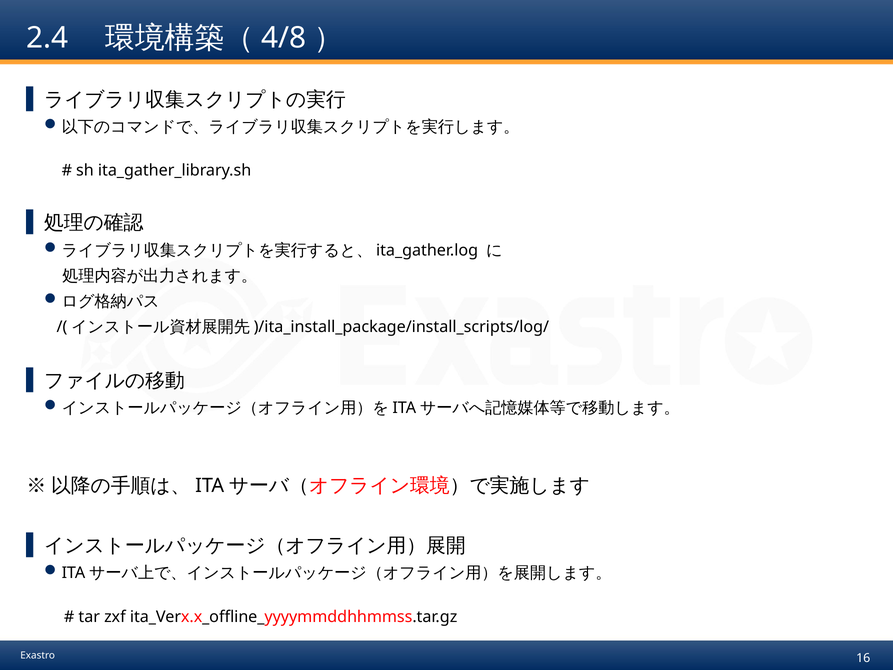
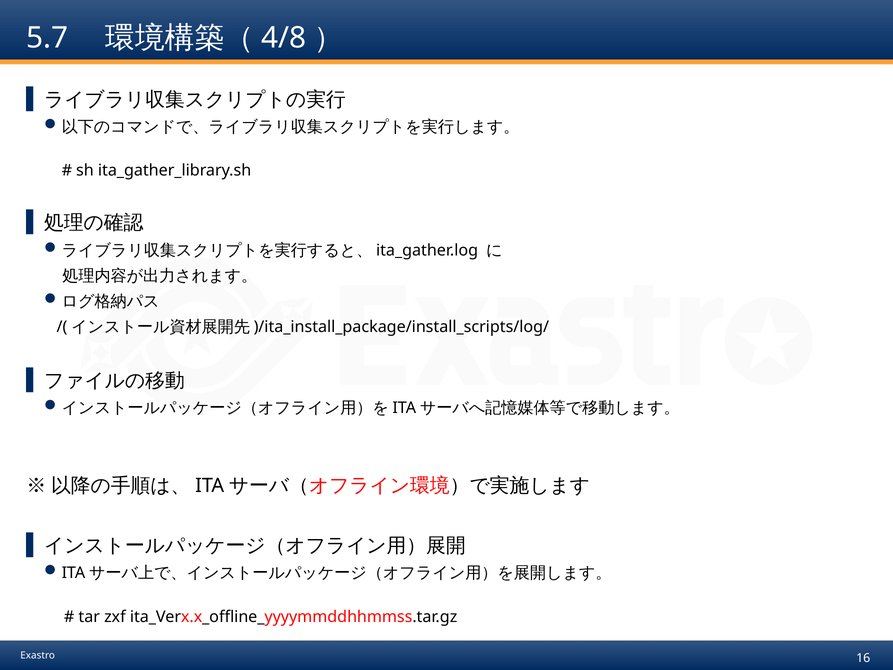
2.4: 2.4 -> 5.7 (47, 38)
